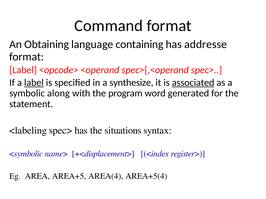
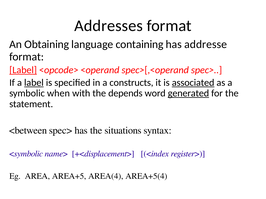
Command: Command -> Addresses (109, 26)
Label underline: none -> present (23, 70)
synthesize: synthesize -> constructs (131, 83)
along: along -> when (58, 94)
program: program -> depends (125, 94)
generated underline: none -> present (188, 94)
<labeling: <labeling -> <between (28, 131)
